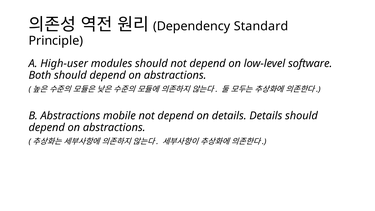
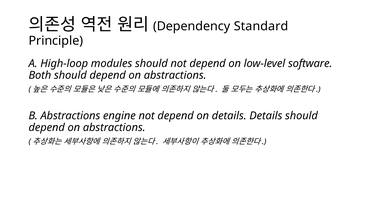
High-user: High-user -> High-loop (64, 63)
mobile: mobile -> engine (119, 116)
